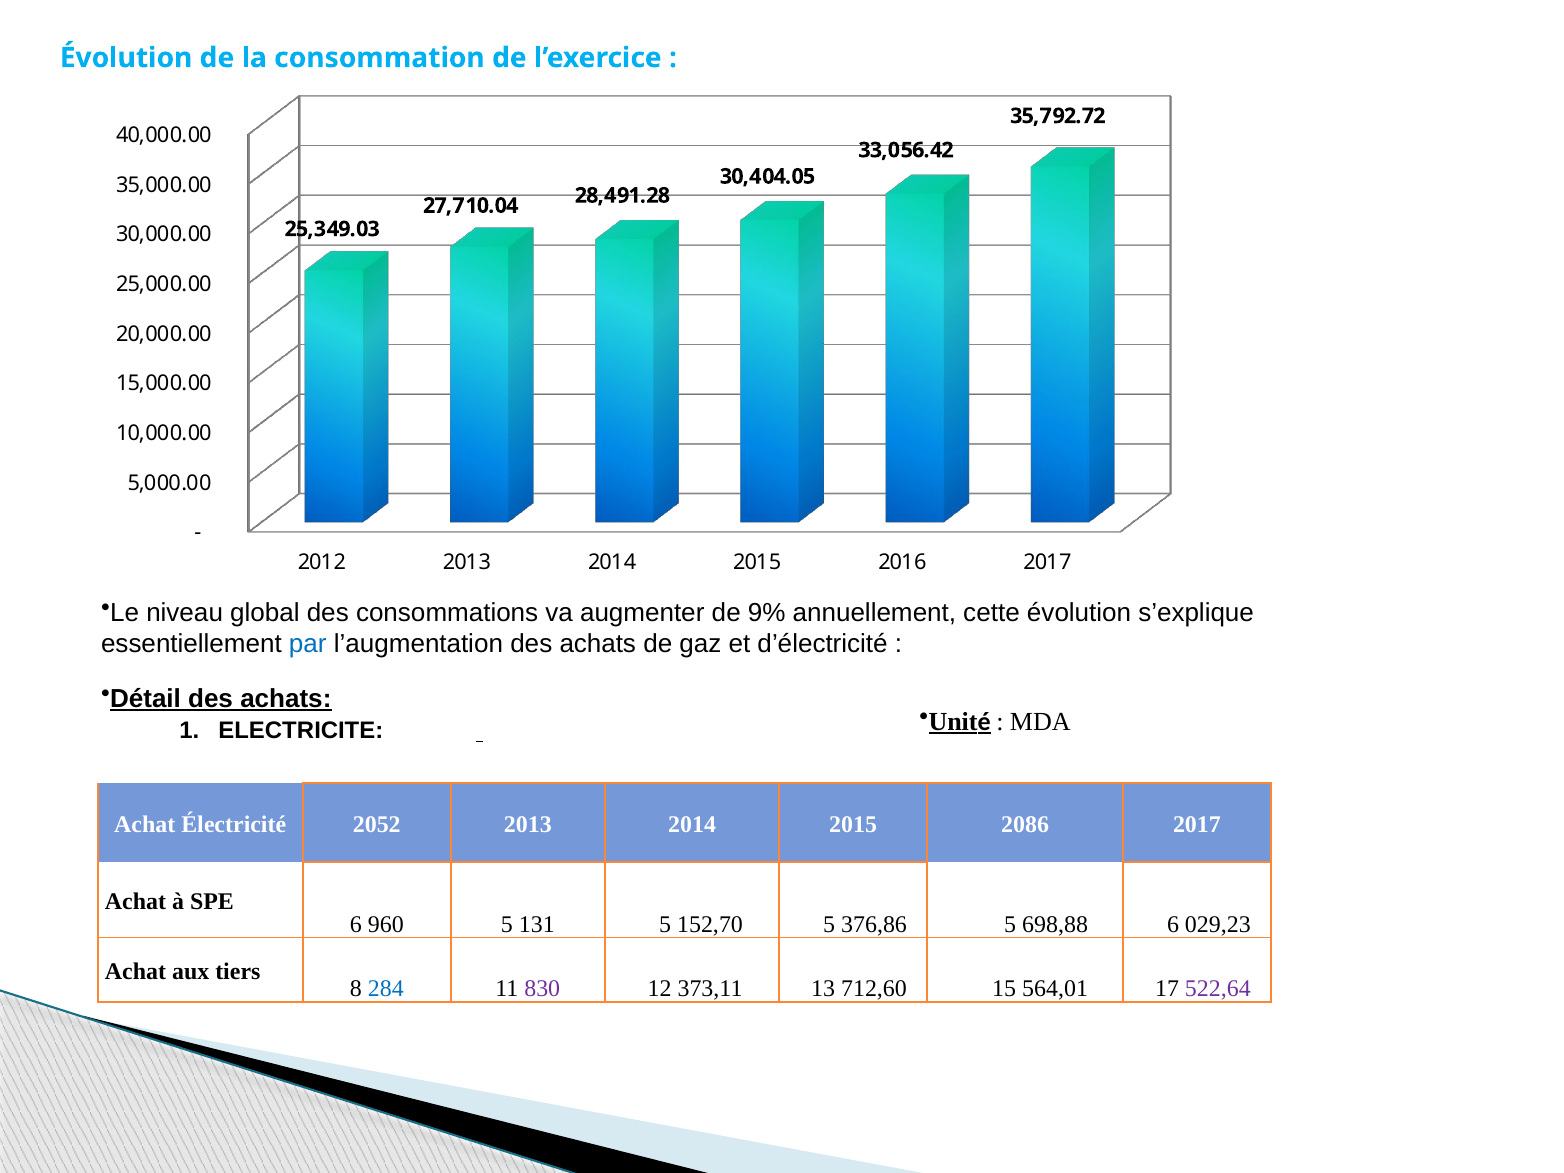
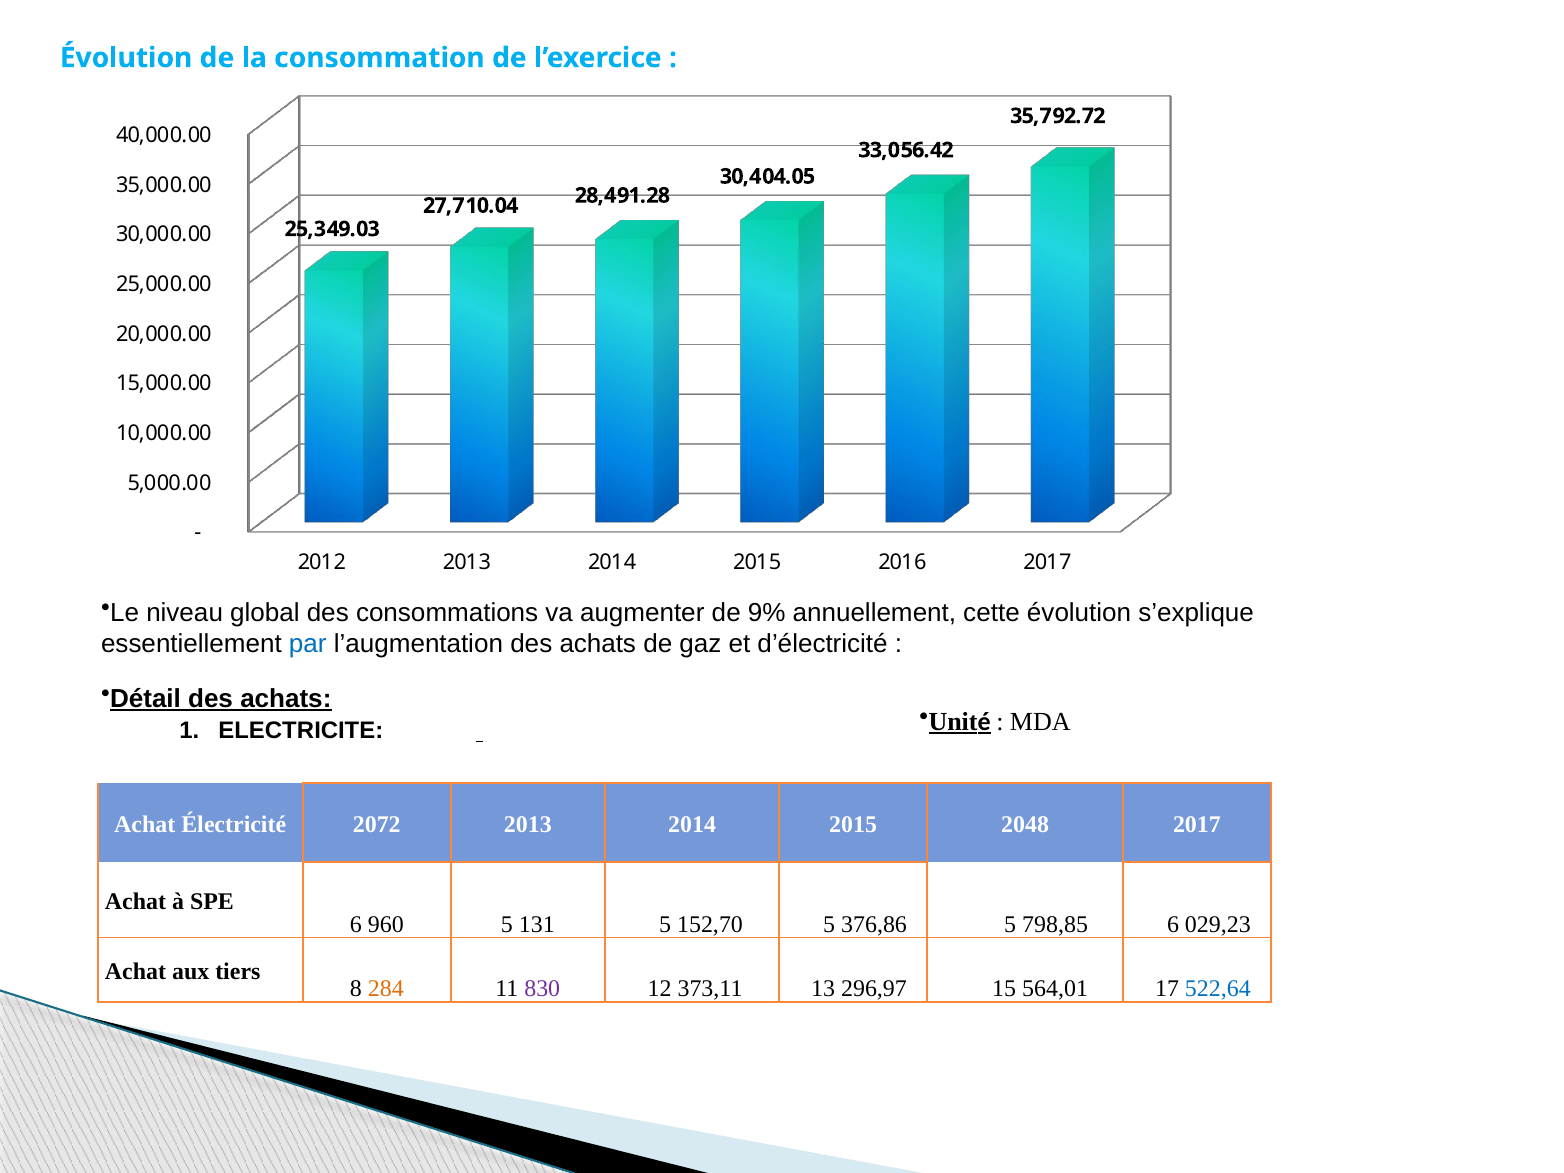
2052: 2052 -> 2072 (377, 825)
2086: 2086 -> 2048 (1025, 825)
698,88: 698,88 -> 798,85 (1055, 924)
284 colour: blue -> orange (386, 989)
712,60: 712,60 -> 296,97 (874, 989)
522,64 colour: purple -> blue (1218, 989)
